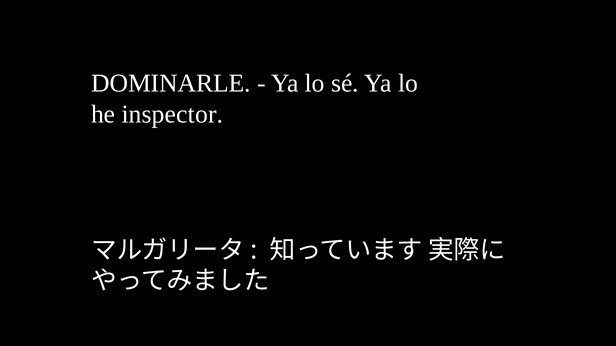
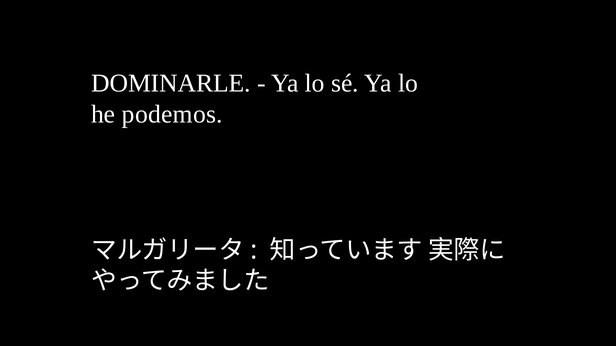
inspector: inspector -> podemos (172, 114)
